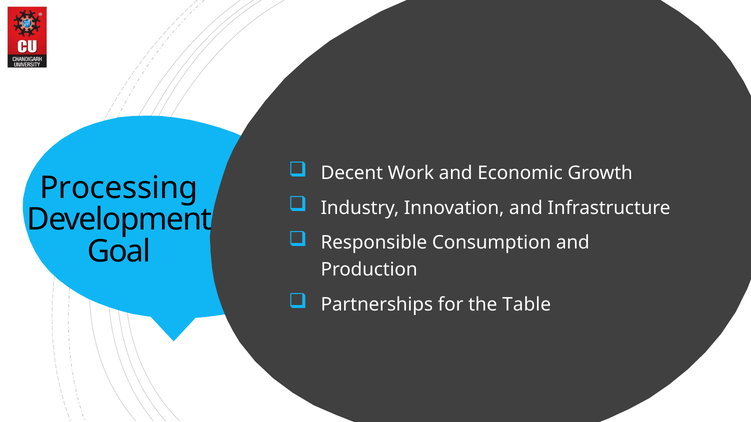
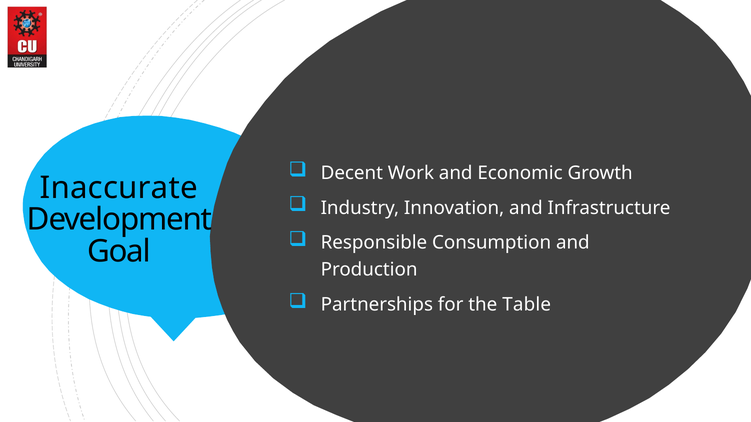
Processing: Processing -> Inaccurate (119, 188)
